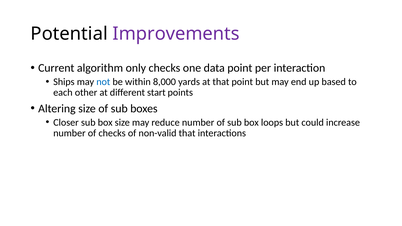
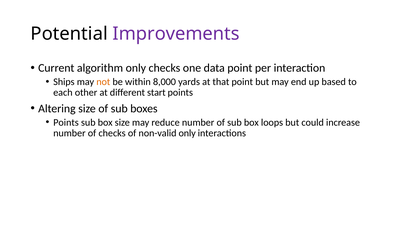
not colour: blue -> orange (103, 82)
Closer: Closer -> Points (66, 122)
non-valid that: that -> only (187, 133)
